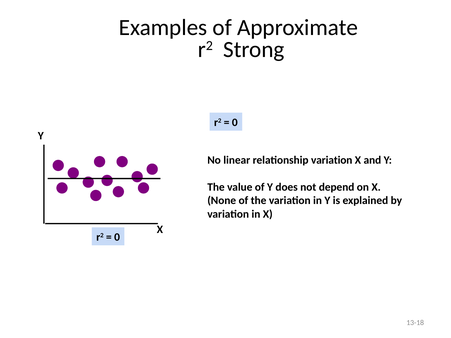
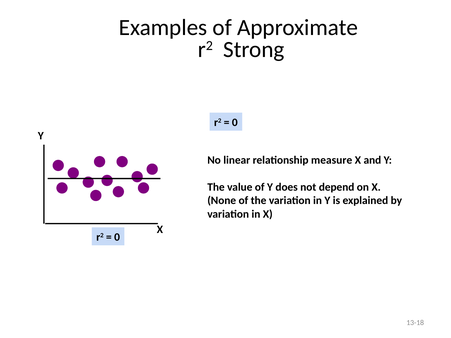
relationship variation: variation -> measure (332, 160)
